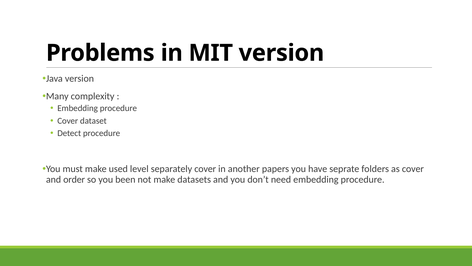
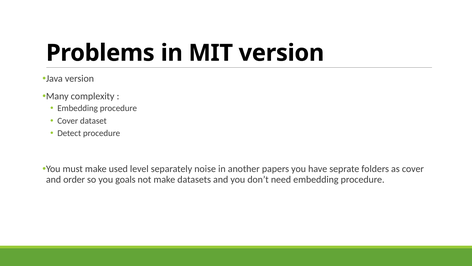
separately cover: cover -> noise (205, 169)
been: been -> goals (125, 179)
